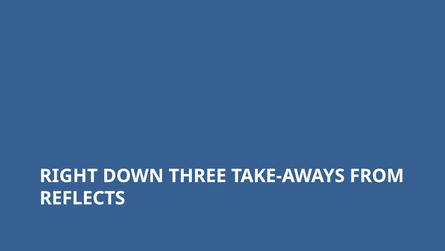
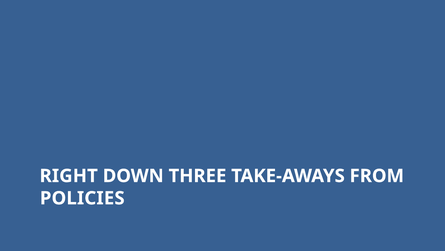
REFLECTS: REFLECTS -> POLICIES (82, 198)
